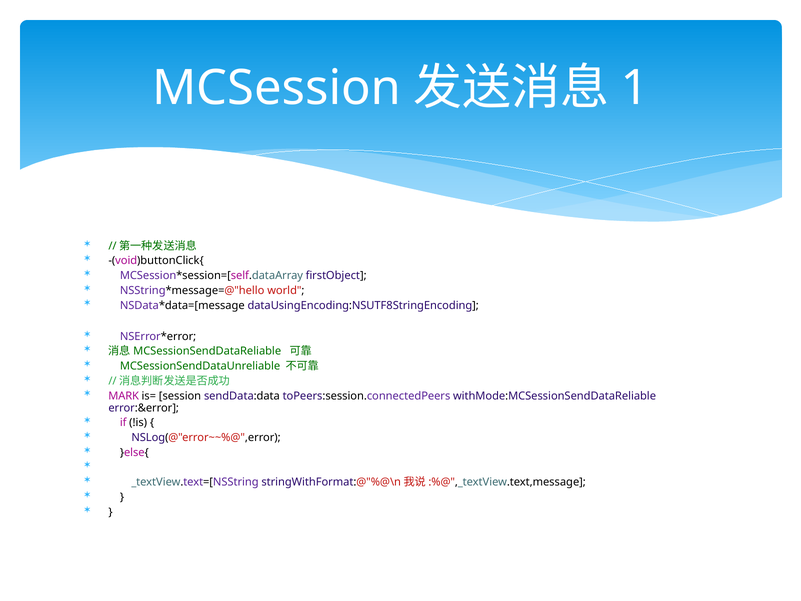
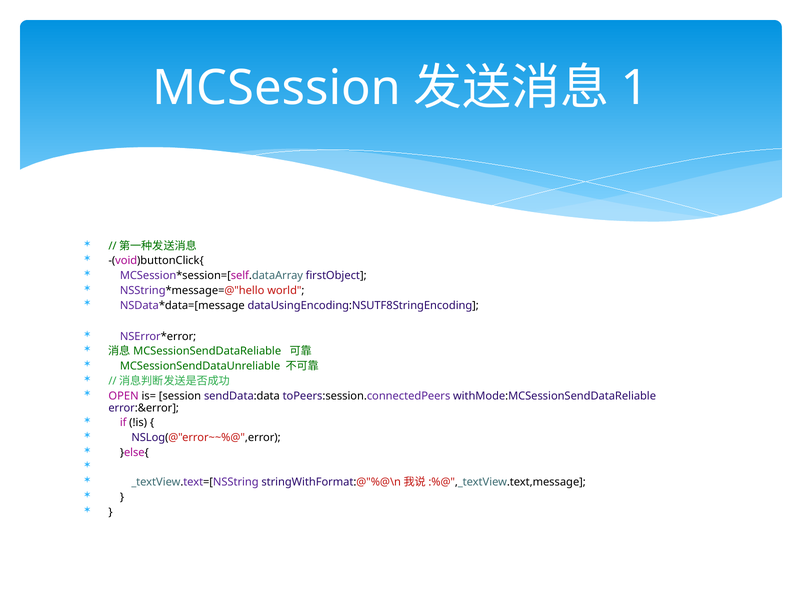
MARK: MARK -> OPEN (124, 396)
